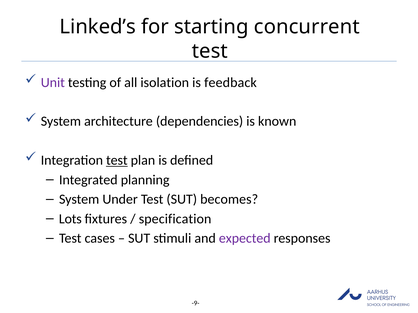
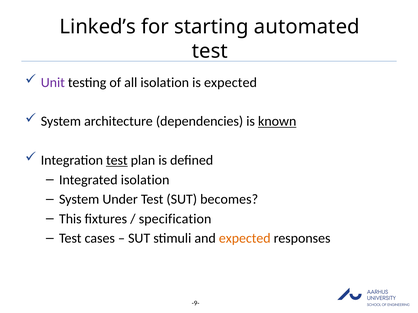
concurrent: concurrent -> automated (307, 27)
is feedback: feedback -> expected (230, 83)
known underline: none -> present (277, 122)
Integrated planning: planning -> isolation (145, 180)
Lots: Lots -> This (70, 219)
expected colour: purple -> orange (245, 239)
